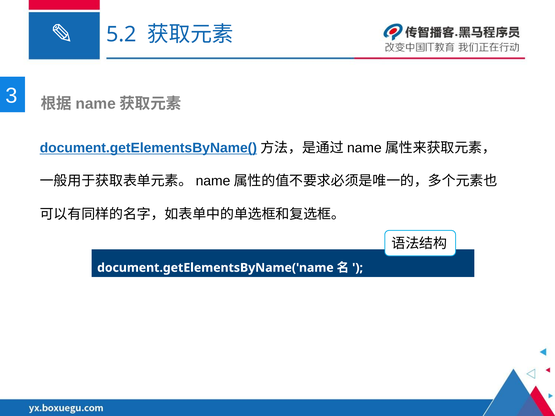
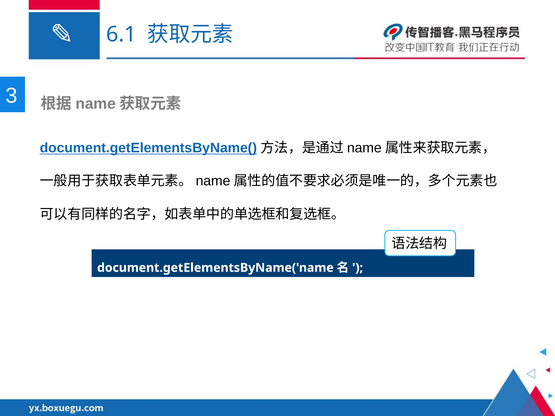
5.2: 5.2 -> 6.1 (121, 34)
